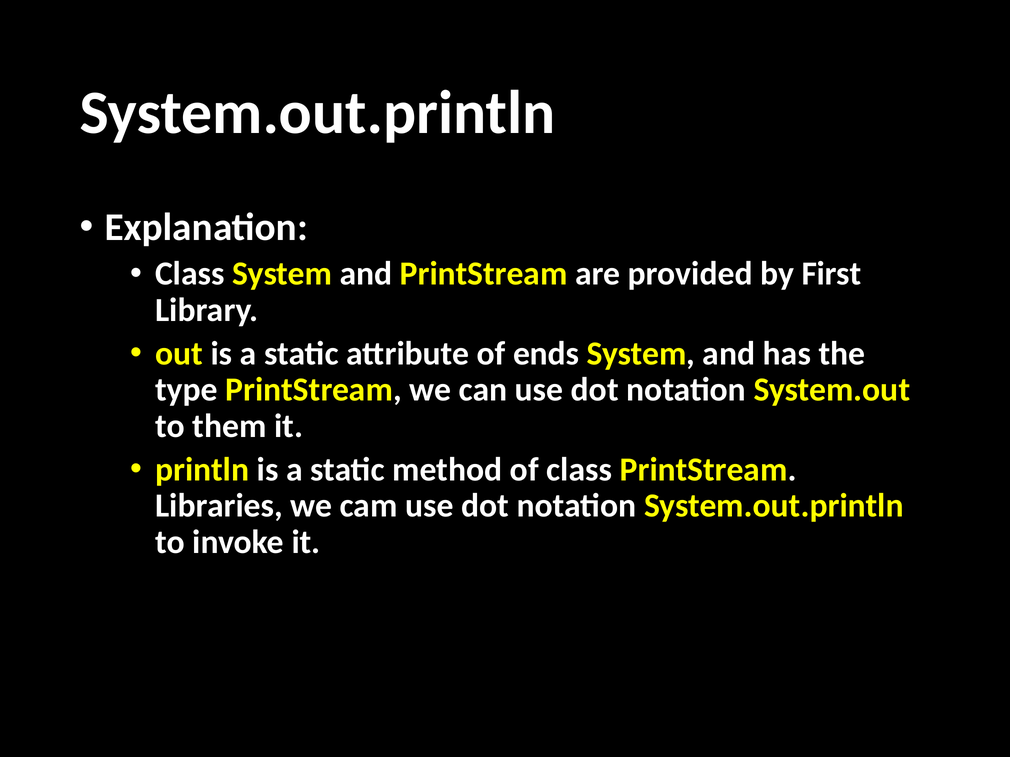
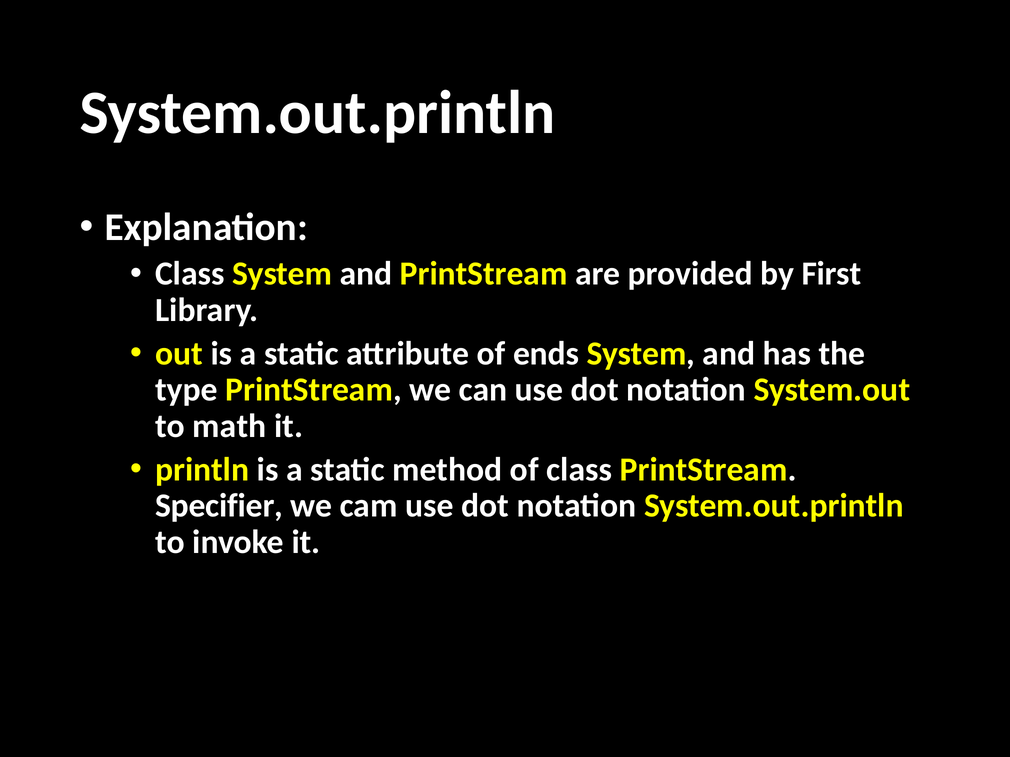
them: them -> math (229, 426)
Libraries: Libraries -> Specifier (219, 506)
